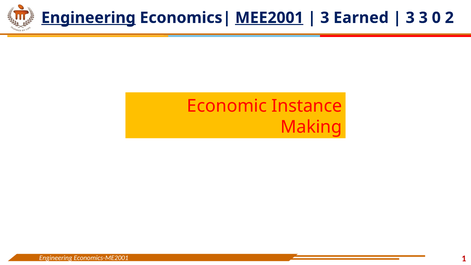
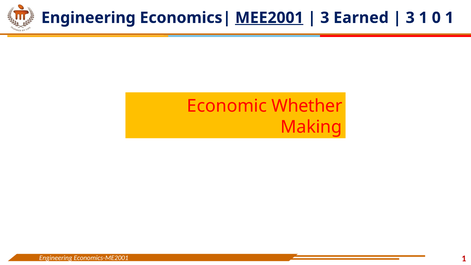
Engineering underline: present -> none (88, 18)
3 3: 3 -> 1 (423, 18)
0 2: 2 -> 1 (449, 18)
Instance: Instance -> Whether (307, 106)
